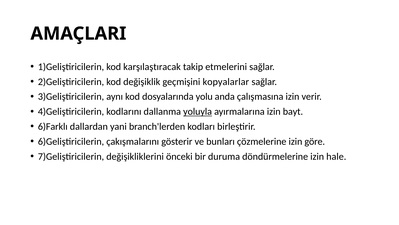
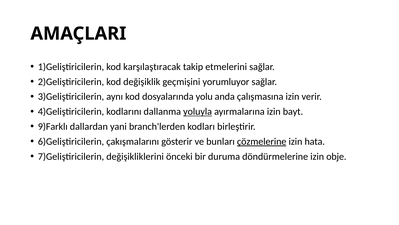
kopyalarlar: kopyalarlar -> yorumluyor (226, 81)
6)Farklı: 6)Farklı -> 9)Farklı (53, 126)
çözmelerine underline: none -> present (262, 141)
göre: göre -> hata (315, 141)
hale: hale -> obje (336, 156)
